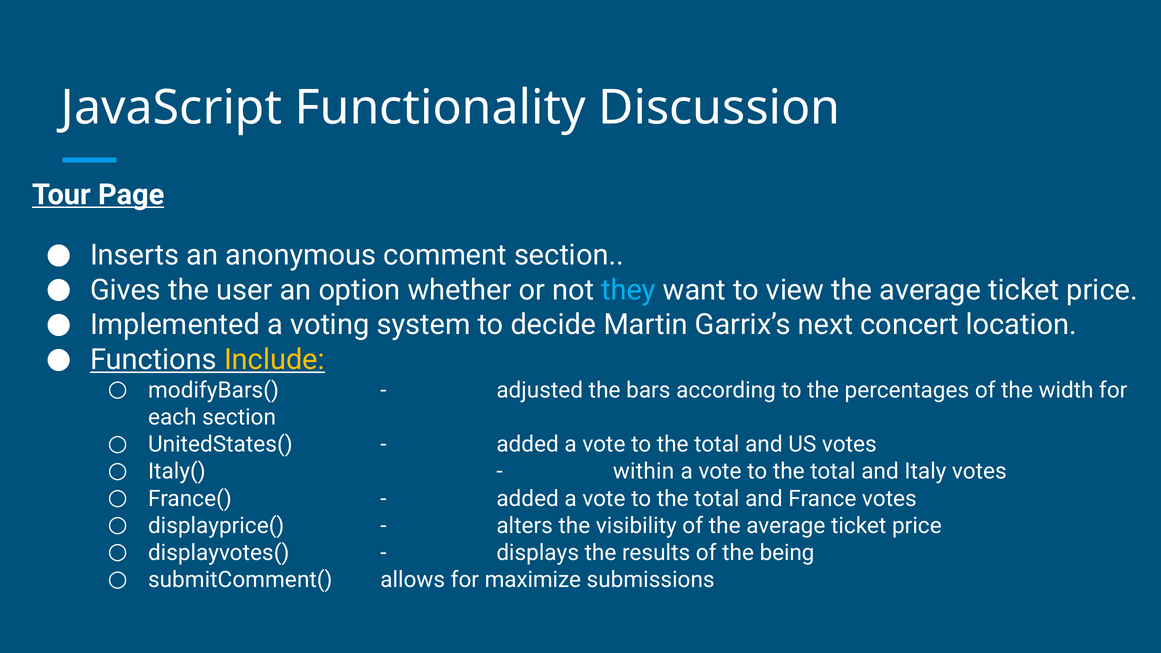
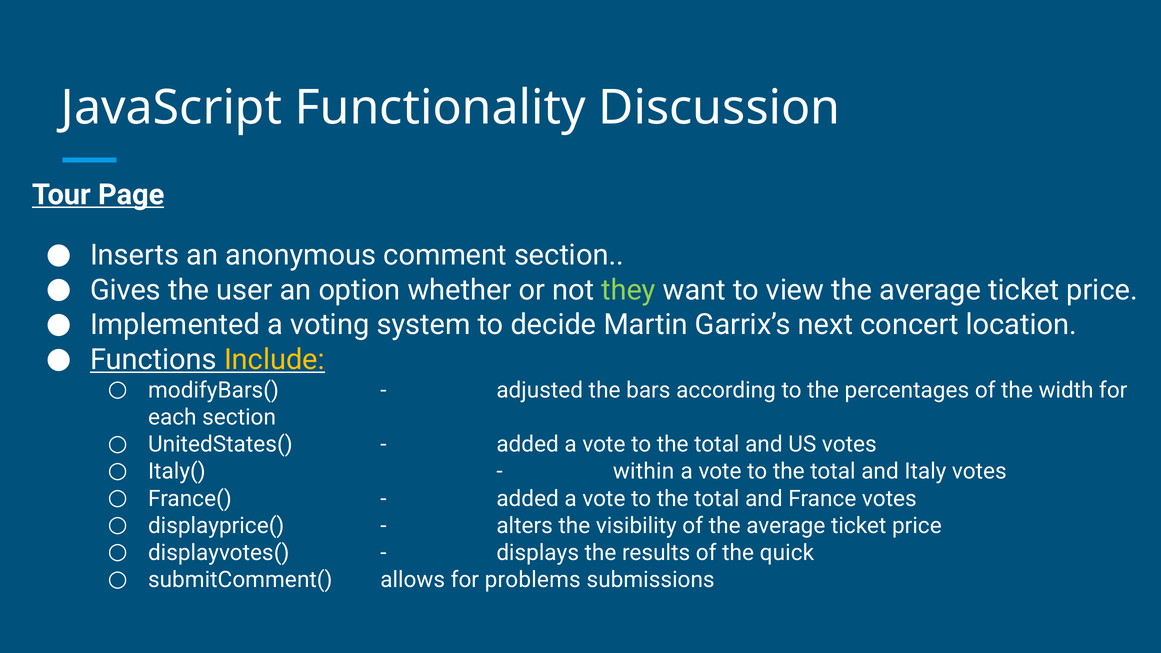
they colour: light blue -> light green (628, 290)
being: being -> quick (787, 553)
maximize: maximize -> problems (533, 580)
